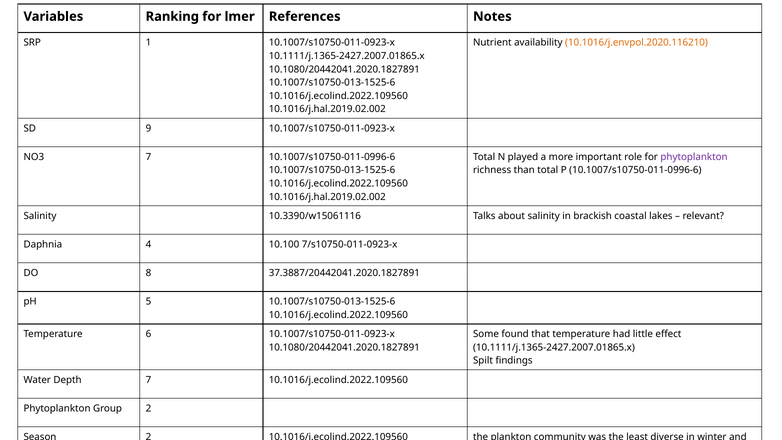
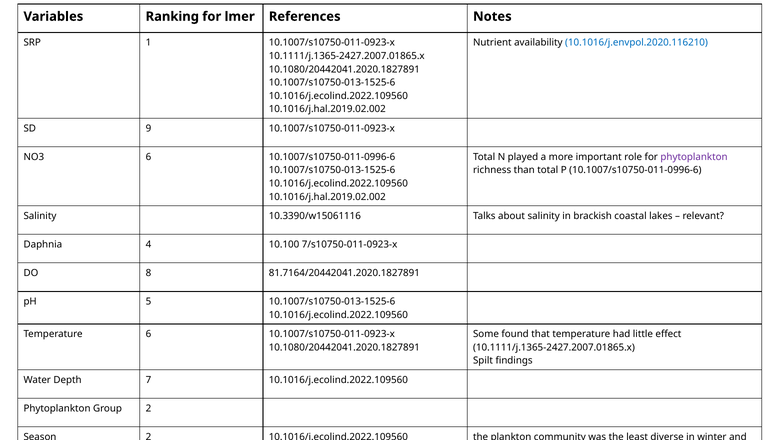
10.1016/j.envpol.2020.116210 colour: orange -> blue (636, 43)
NO3 7: 7 -> 6 (148, 157)
37.3887/20442041.2020.1827891: 37.3887/20442041.2020.1827891 -> 81.7164/20442041.2020.1827891 (344, 273)
